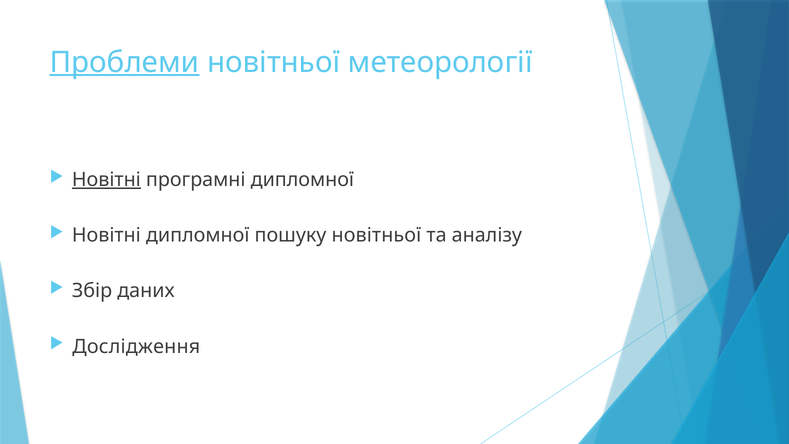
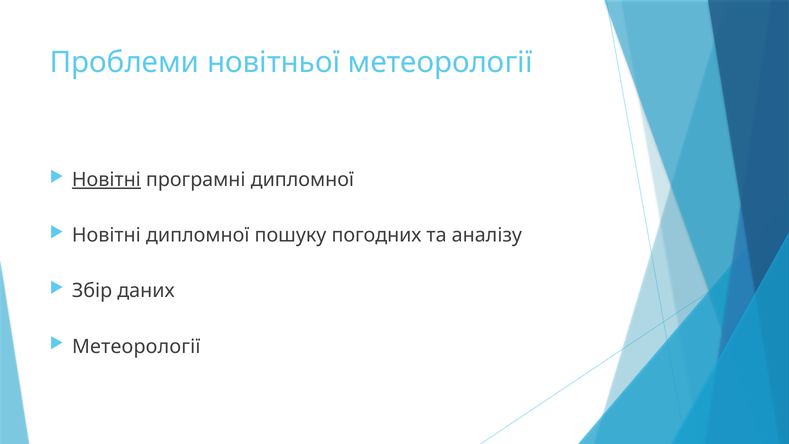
Проблеми underline: present -> none (125, 62)
пошуку новітньої: новітньої -> погодних (376, 235)
Дослідження: Дослідження -> Метеорології (136, 346)
